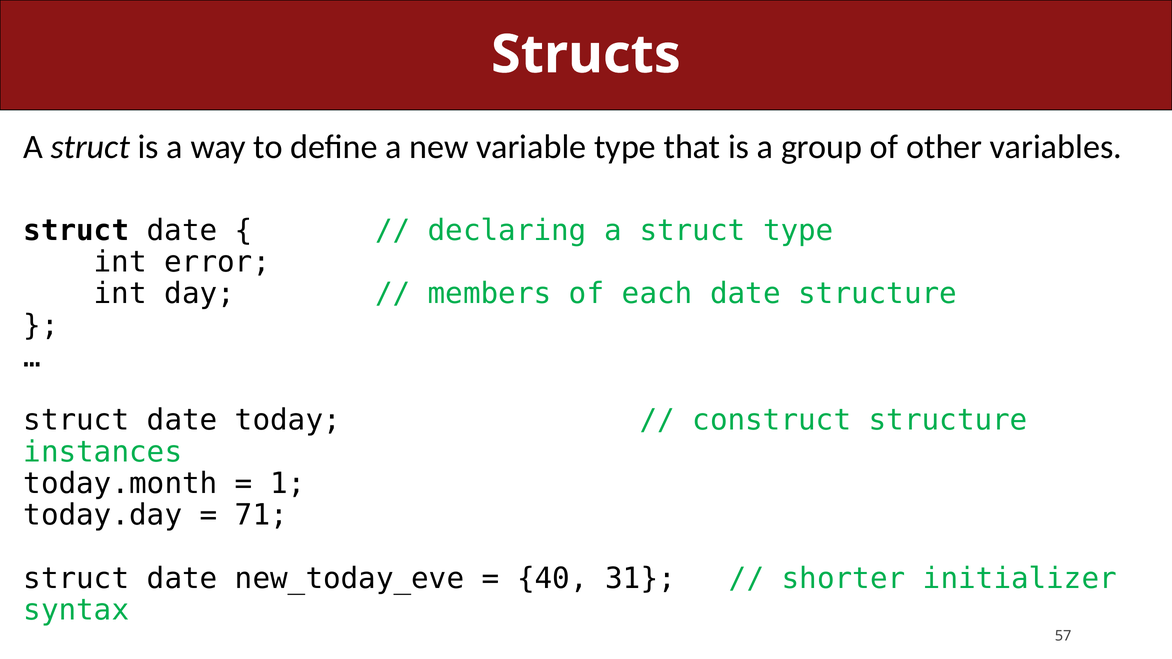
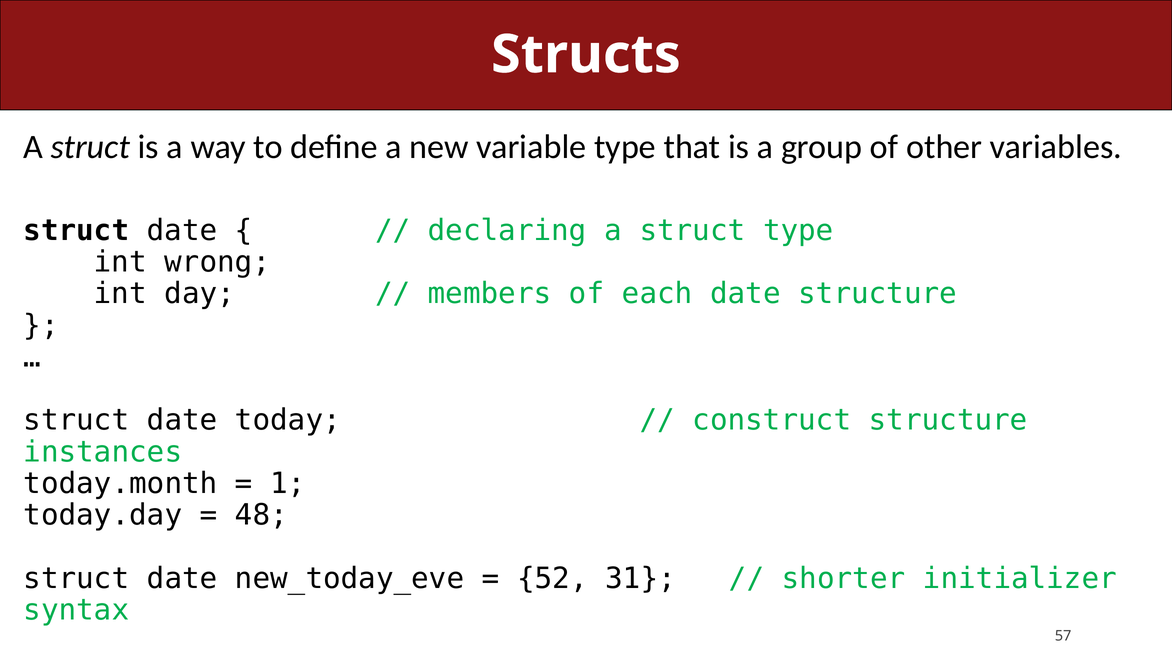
error: error -> wrong (217, 262)
71: 71 -> 48 (261, 515)
40: 40 -> 52 (552, 579)
